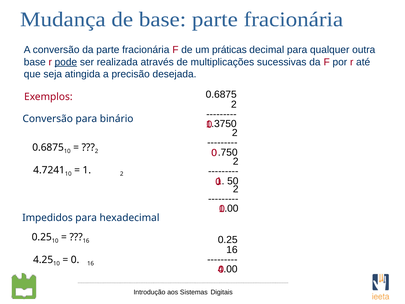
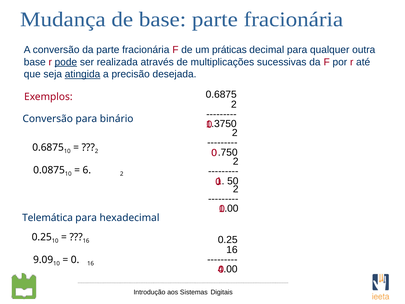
atingida underline: none -> present (83, 74)
4.7241: 4.7241 -> 0.0875 (49, 170)
1: 1 -> 6 (87, 170)
Impedidos: Impedidos -> Telemática (48, 218)
4.25: 4.25 -> 9.09 (43, 259)
